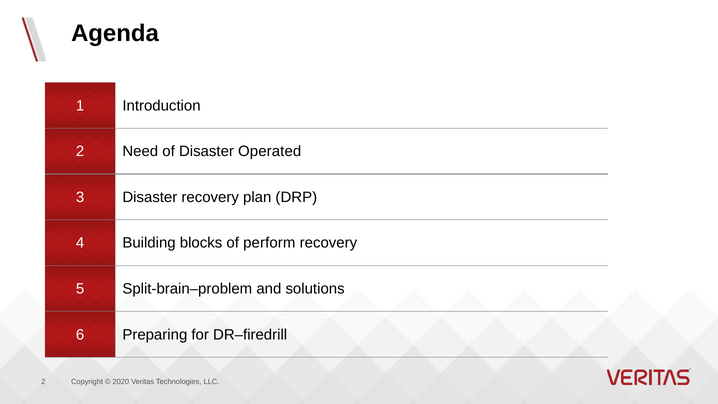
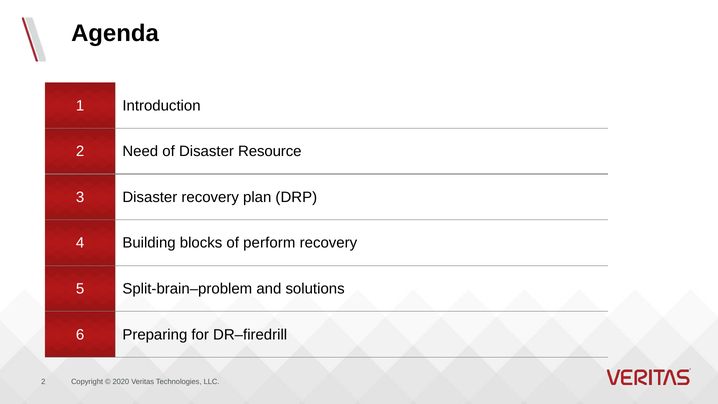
Operated: Operated -> Resource (270, 151)
